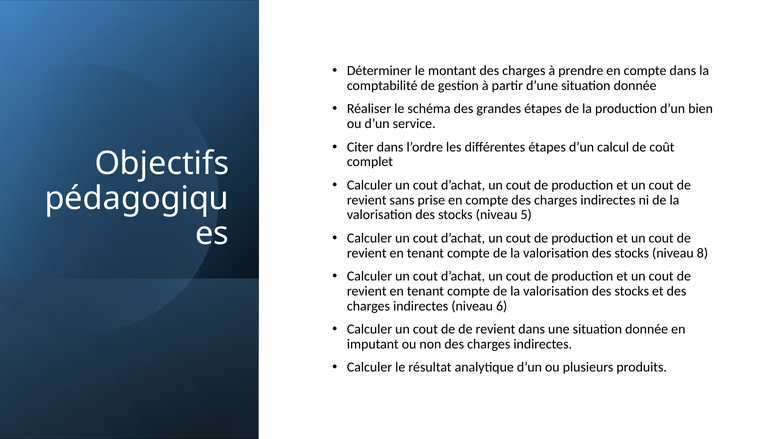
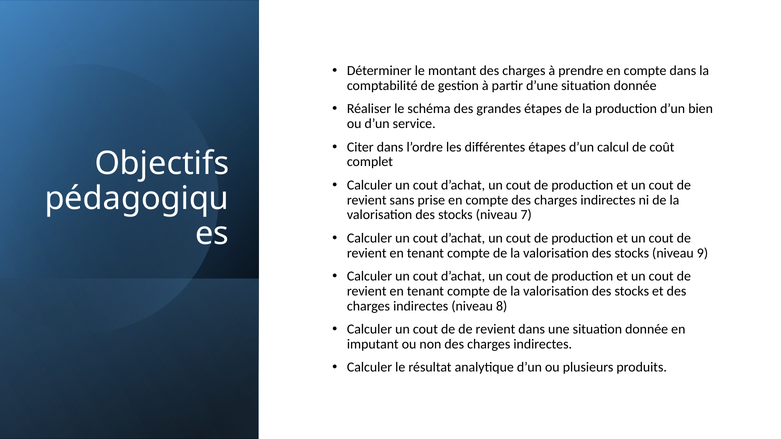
5: 5 -> 7 (526, 215)
8: 8 -> 9 (702, 253)
6: 6 -> 8 (502, 306)
